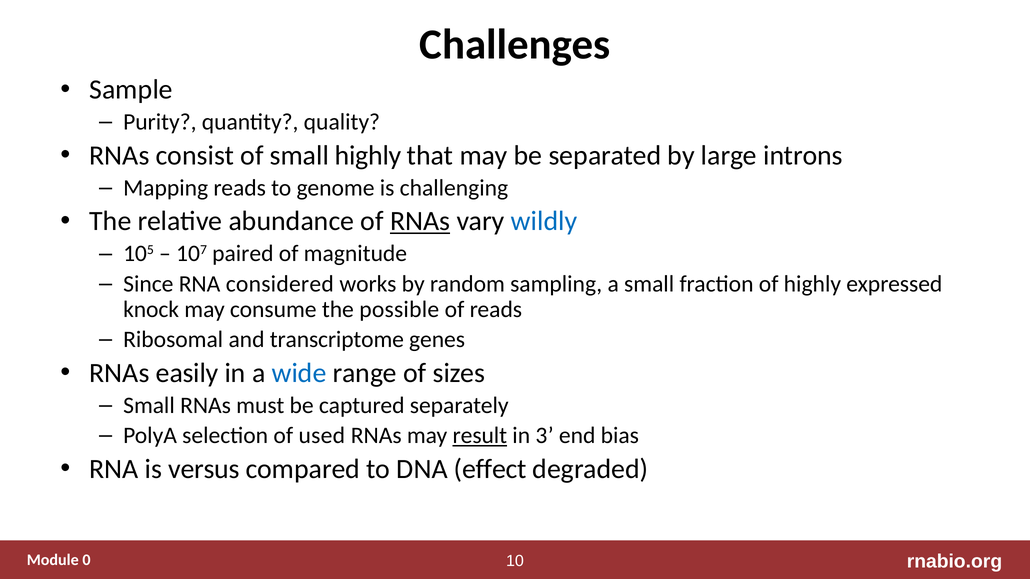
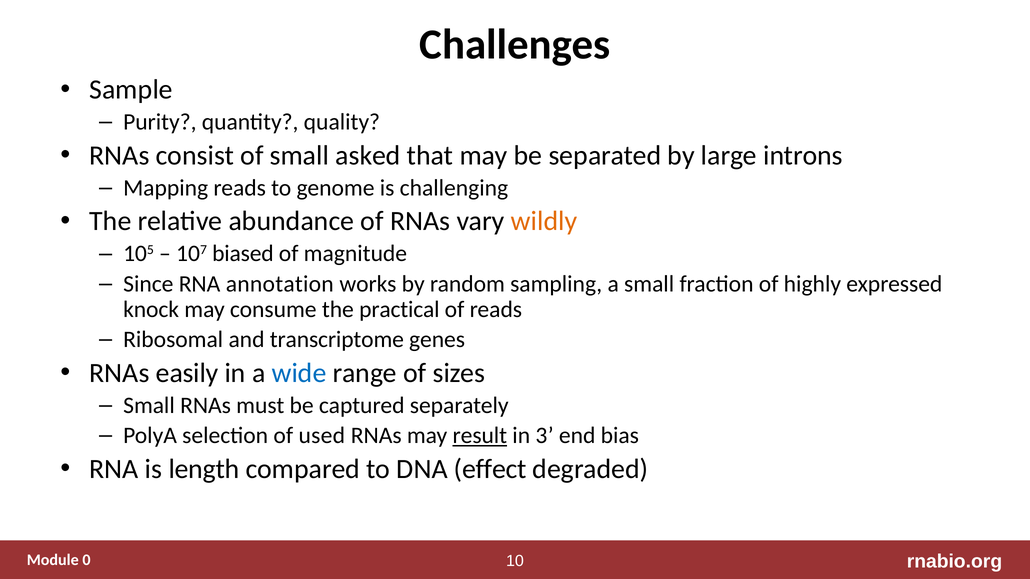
small highly: highly -> asked (368, 155)
RNAs underline: present -> none (420, 221)
wildly colour: blue -> orange (544, 221)
paired: paired -> biased (243, 254)
considered: considered -> annotation (280, 284)
possible: possible -> practical (399, 310)
versus: versus -> length (204, 469)
